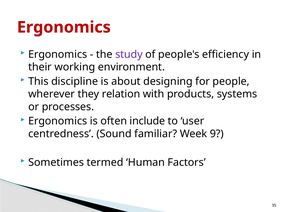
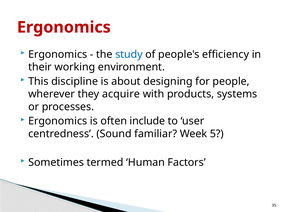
study colour: purple -> blue (129, 54)
relation: relation -> acquire (121, 94)
9: 9 -> 5 (217, 134)
